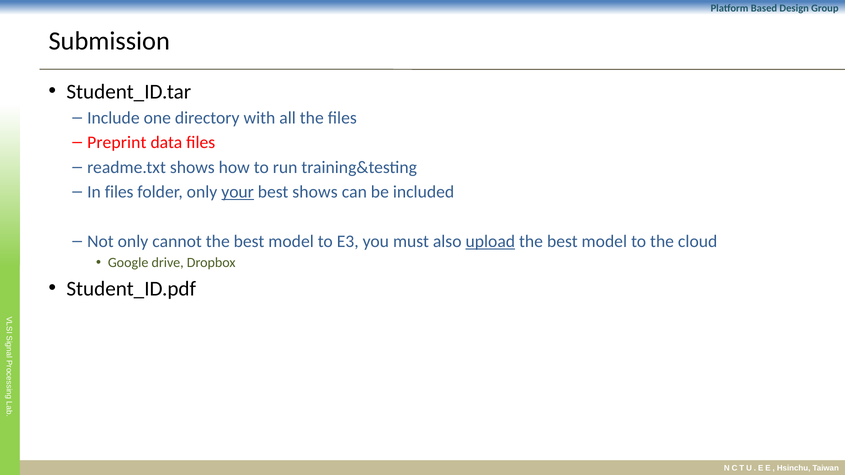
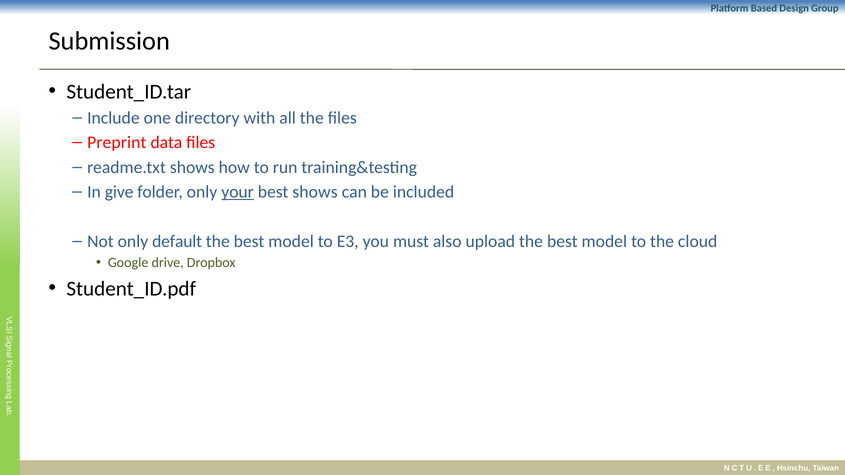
In files: files -> give (119, 192)
cannot: cannot -> default (177, 241)
upload underline: present -> none (490, 241)
